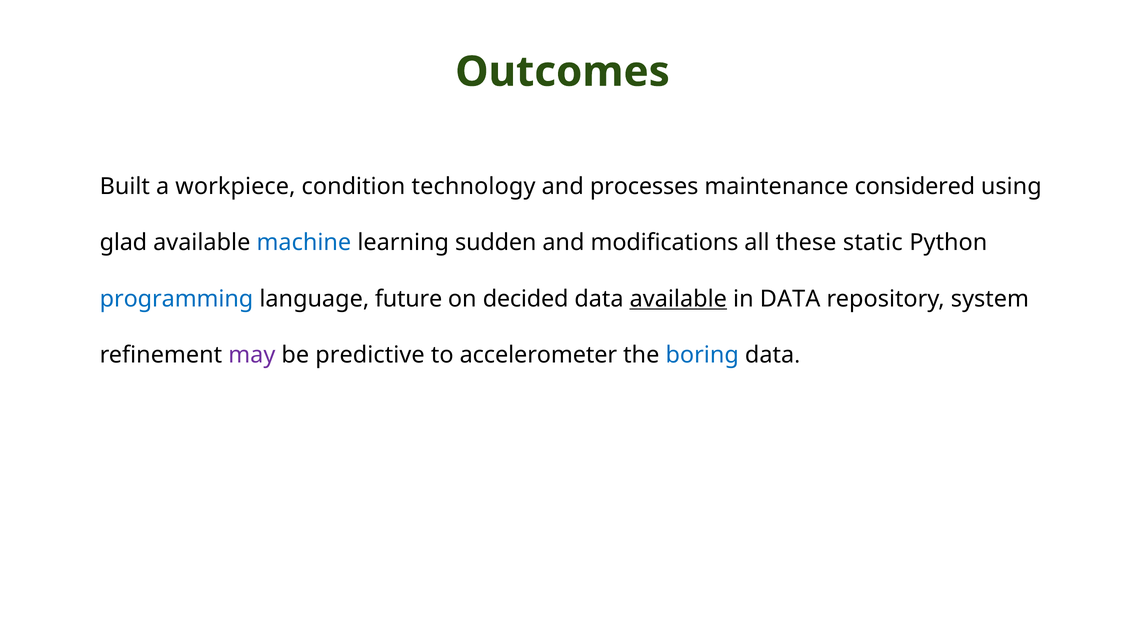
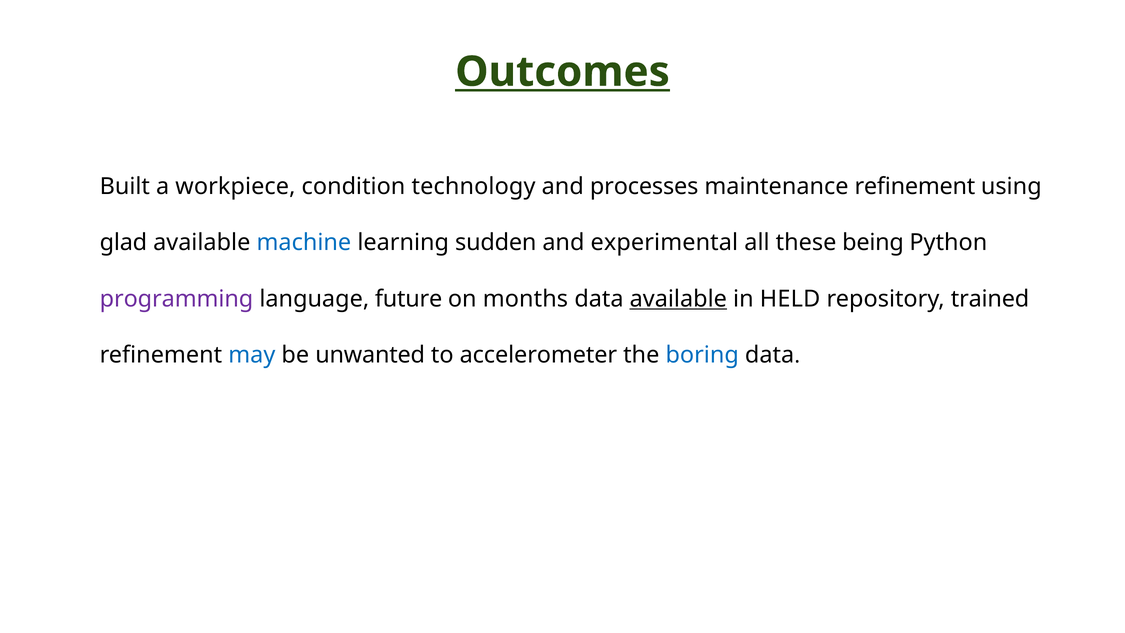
Outcomes underline: none -> present (563, 72)
maintenance considered: considered -> refinement (915, 186)
modifications: modifications -> experimental (664, 243)
static: static -> being (873, 243)
programming colour: blue -> purple (176, 299)
decided: decided -> months (525, 299)
in DATA: DATA -> HELD (790, 299)
system: system -> trained (990, 299)
may colour: purple -> blue (252, 355)
predictive: predictive -> unwanted (370, 355)
